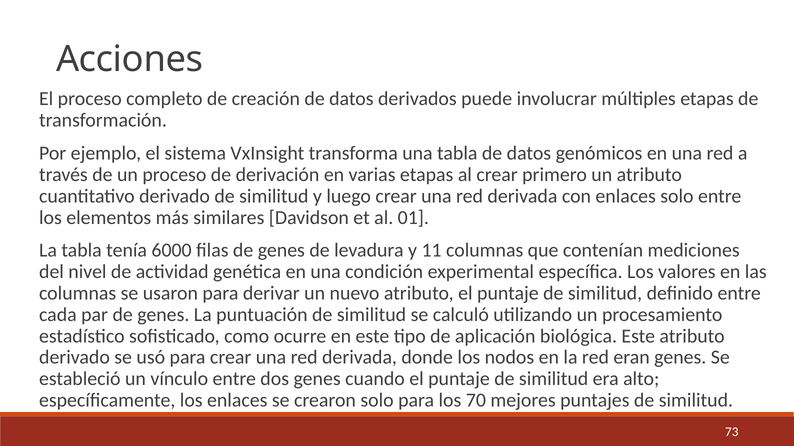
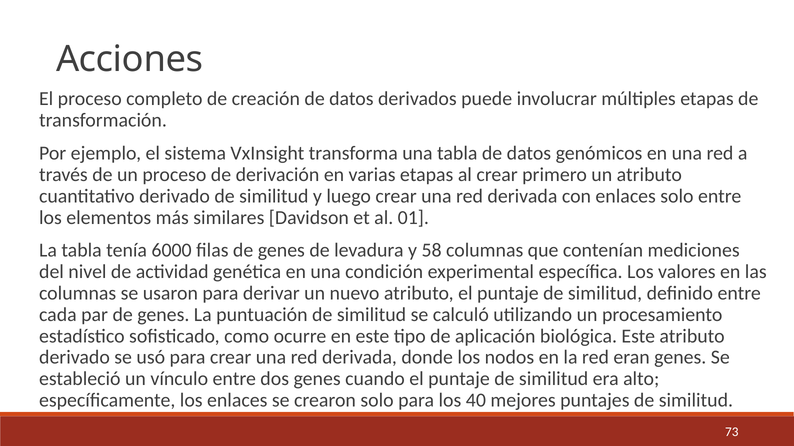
11: 11 -> 58 (432, 251)
70: 70 -> 40 (476, 401)
